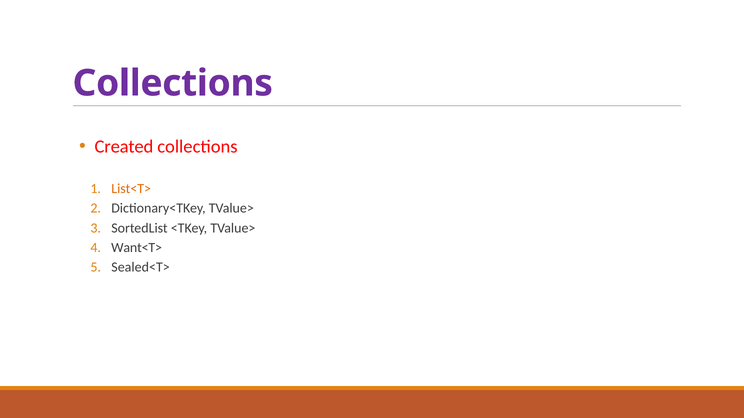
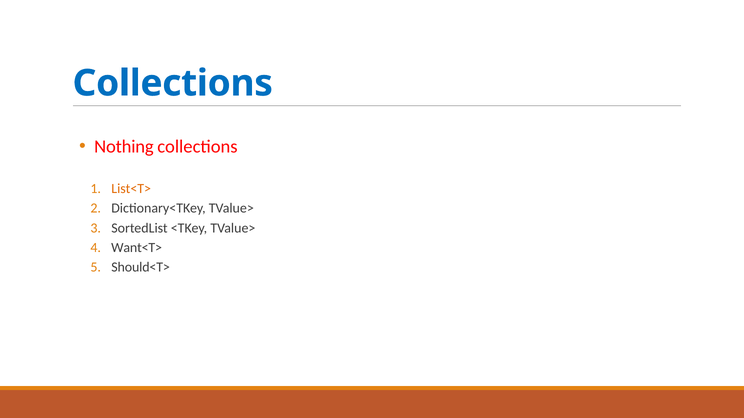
Collections colour: purple -> blue (173, 83)
Created: Created -> Nothing (124, 147)
Sealed<T>: Sealed<T> -> Should<T> (141, 268)
